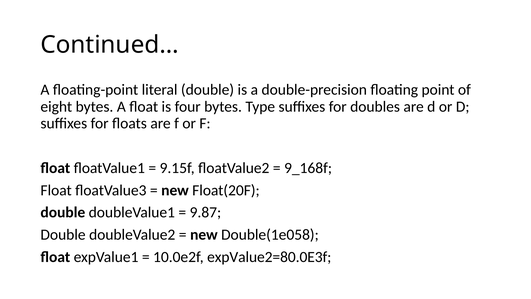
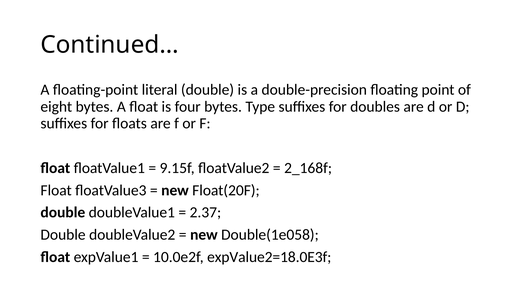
9_168f: 9_168f -> 2_168f (308, 168)
9.87: 9.87 -> 2.37 (205, 212)
expValue2=80.0E3f: expValue2=80.0E3f -> expValue2=18.0E3f (269, 257)
